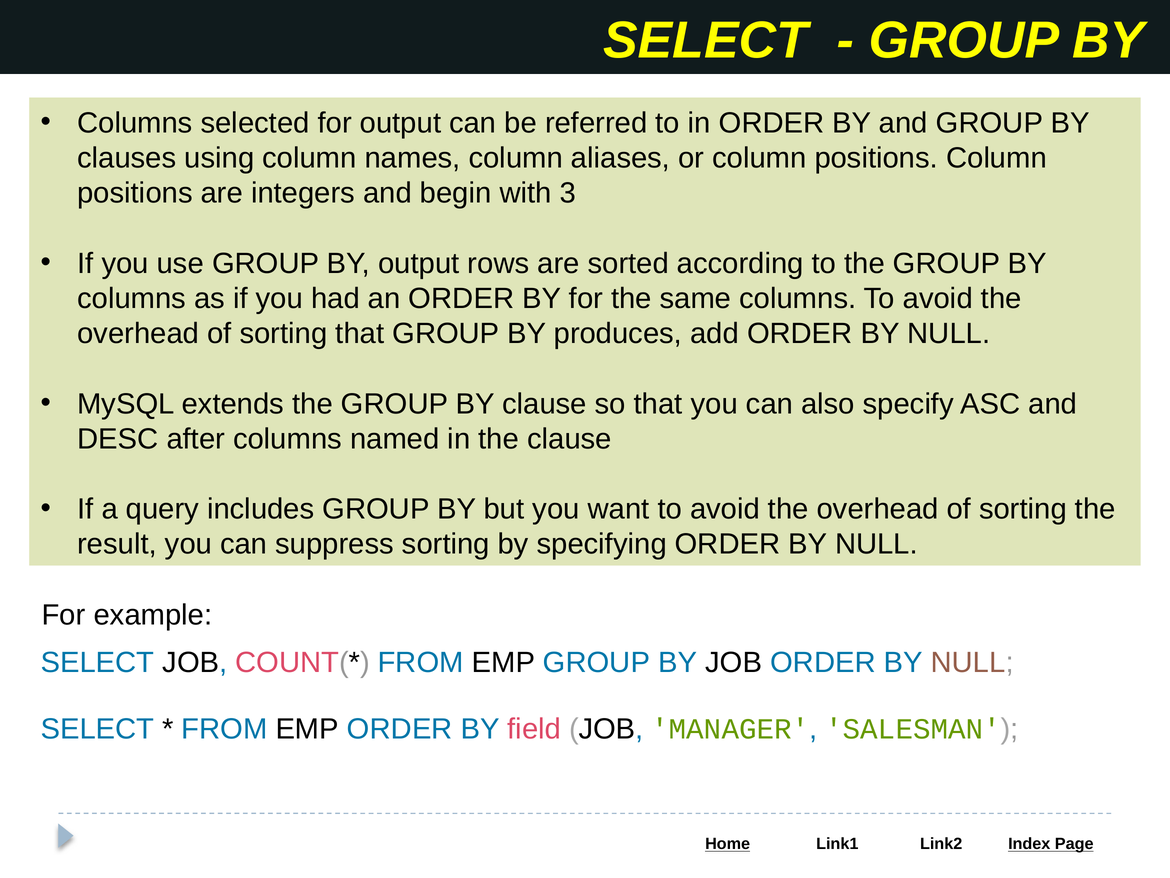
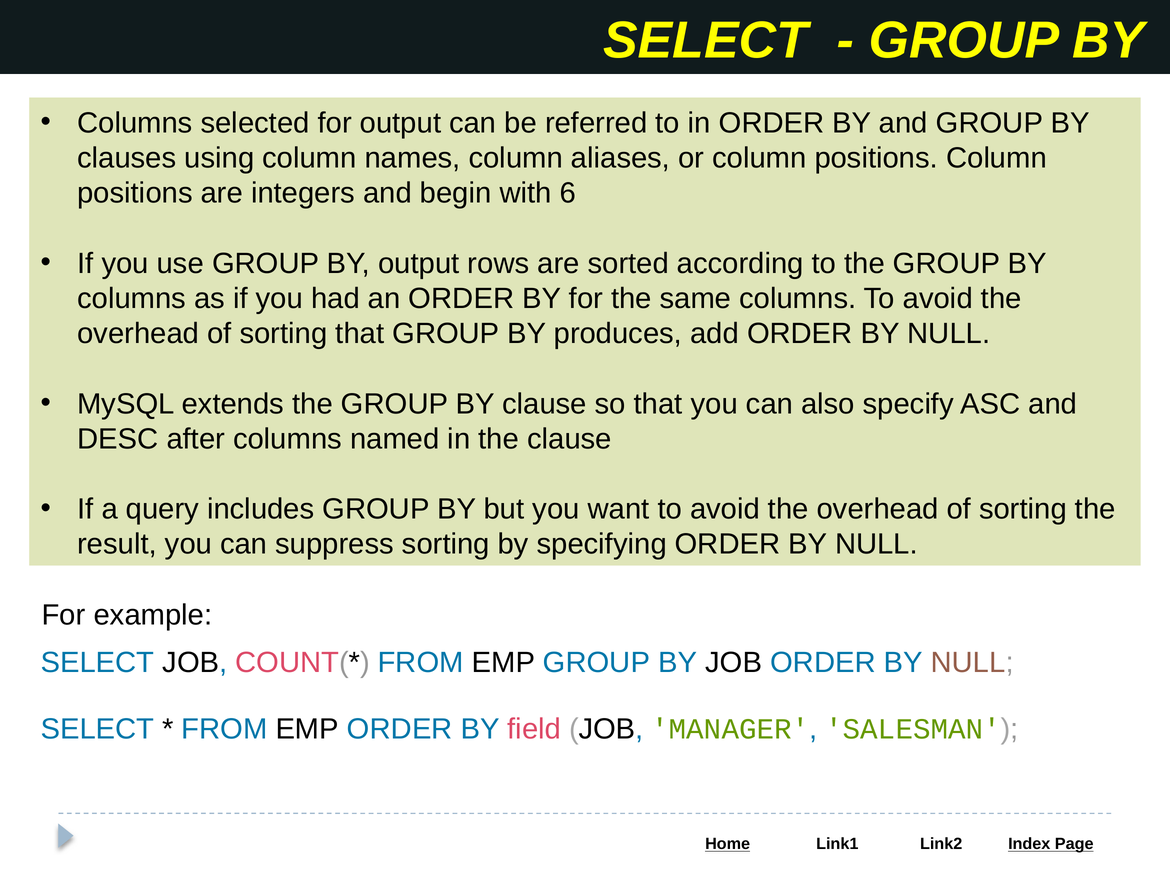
3: 3 -> 6 (568, 193)
